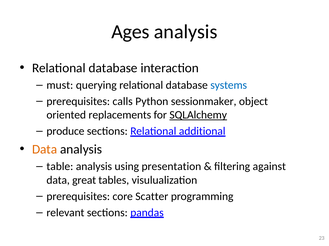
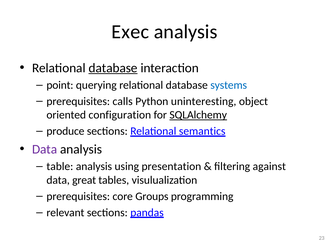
Ages: Ages -> Exec (130, 32)
database underline: none -> present (113, 68)
must: must -> point (60, 85)
sessionmaker: sessionmaker -> uninteresting (204, 102)
replacements: replacements -> configuration (120, 115)
additional: additional -> semantics (202, 132)
Data colour: orange -> purple (45, 150)
Scatter: Scatter -> Groups (152, 197)
